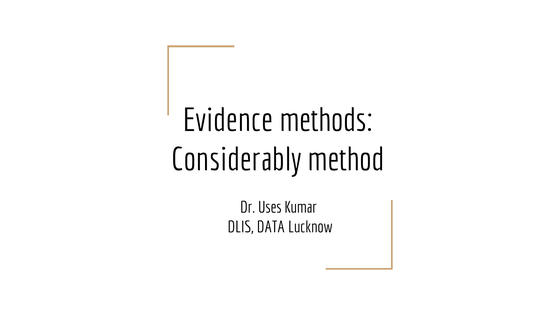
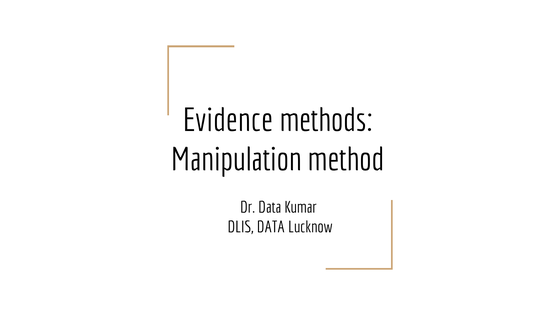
Considerably: Considerably -> Manipulation (237, 160)
Dr Uses: Uses -> Data (270, 207)
